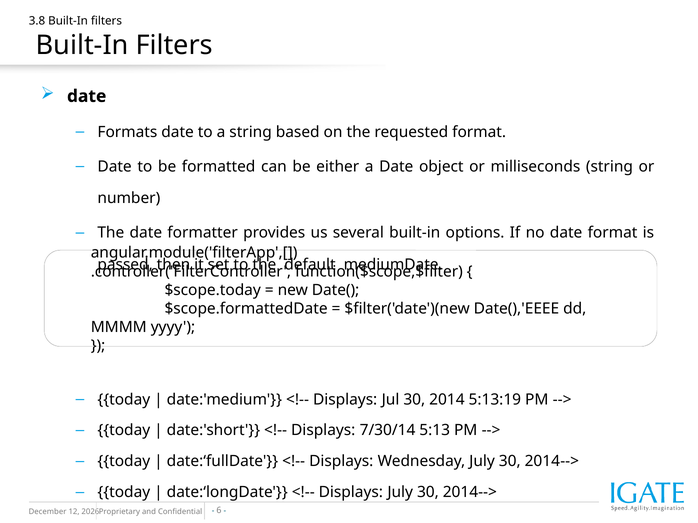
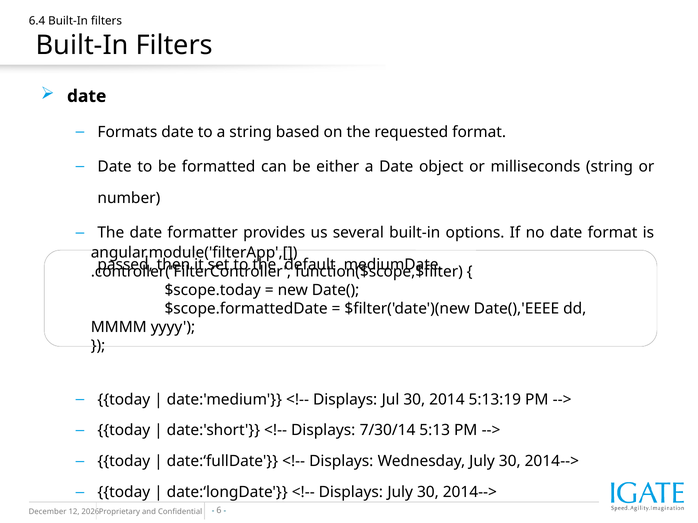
3.8: 3.8 -> 6.4 (37, 21)
